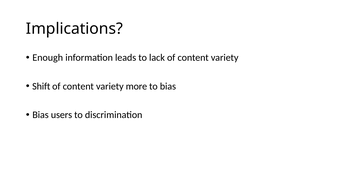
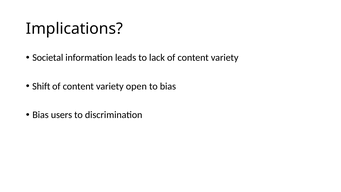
Enough: Enough -> Societal (48, 58)
more: more -> open (136, 86)
